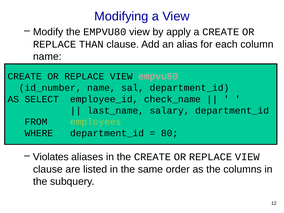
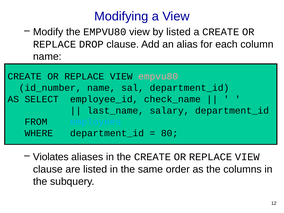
by apply: apply -> listed (178, 32)
THAN: THAN -> DROP (91, 44)
employees colour: light green -> light blue (96, 122)
